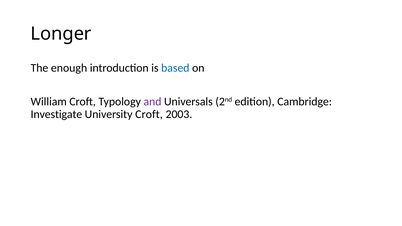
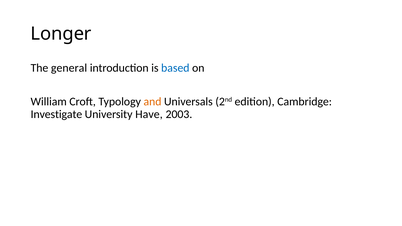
enough: enough -> general (69, 68)
and colour: purple -> orange (153, 102)
University Croft: Croft -> Have (149, 114)
